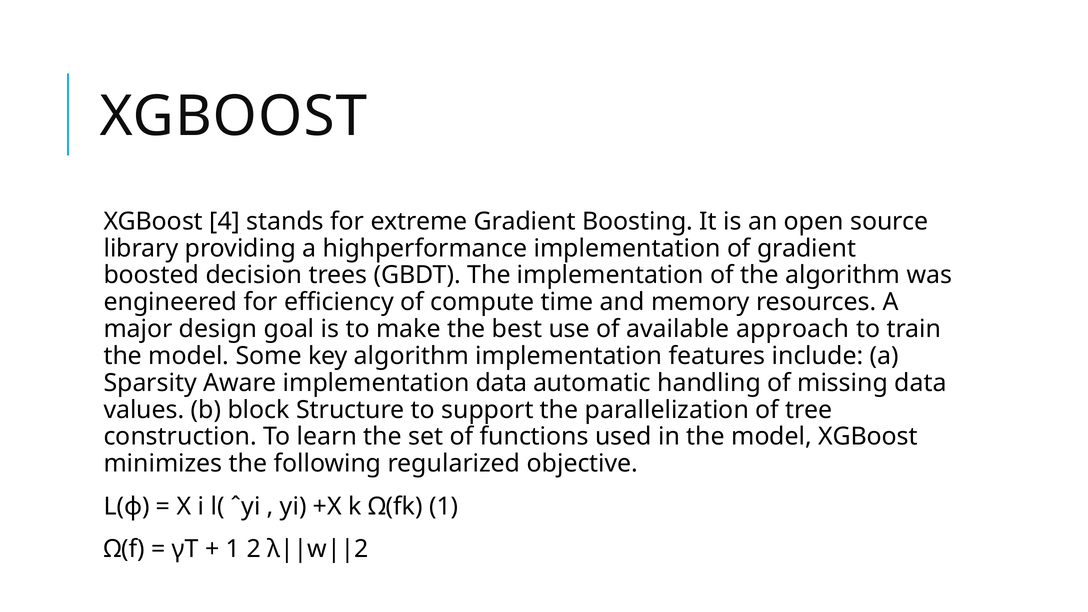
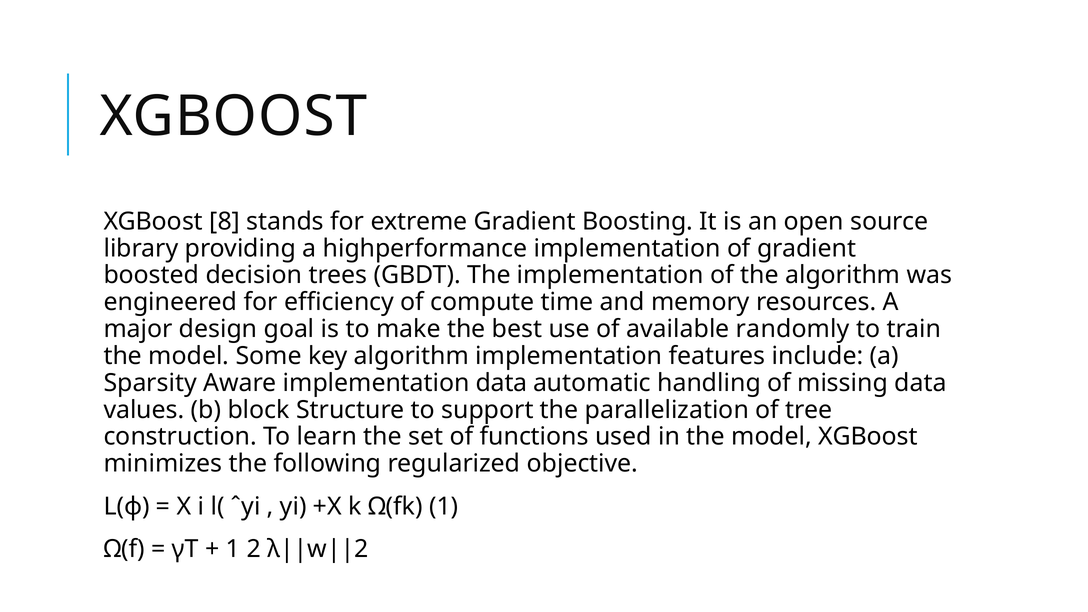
4: 4 -> 8 (225, 221)
approach: approach -> randomly (793, 329)
